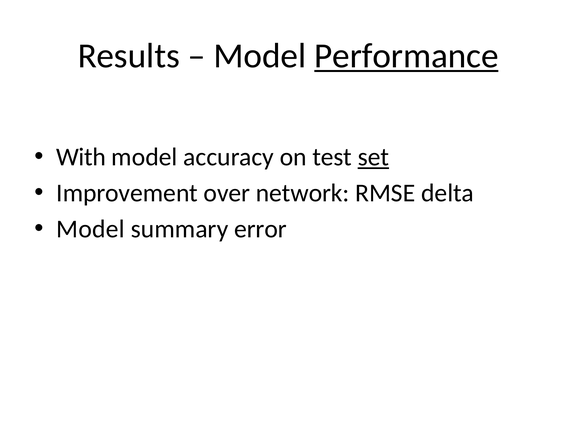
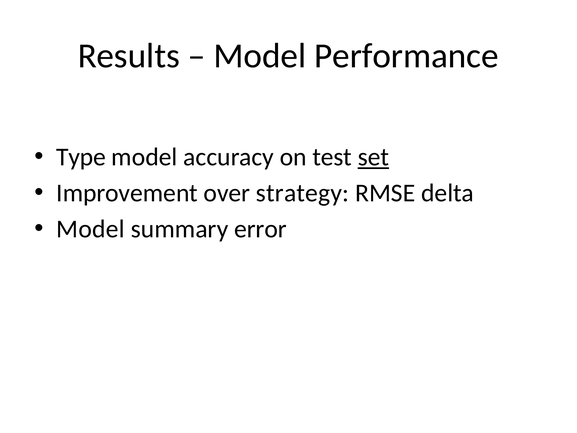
Performance underline: present -> none (406, 56)
With: With -> Type (81, 157)
network: network -> strategy (302, 193)
